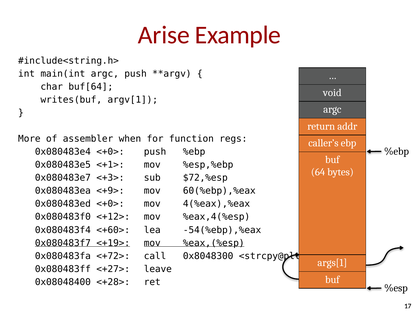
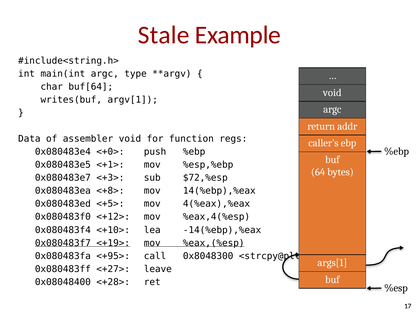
Arise: Arise -> Stale (164, 35)
argc push: push -> type (136, 74)
More: More -> Data (29, 139)
assembler when: when -> void (130, 139)
<+9>: <+9> -> <+8> (110, 191)
60(%ebp),%eax: 60(%ebp),%eax -> 14(%ebp),%eax (219, 191)
0x080483ed <+0>: <+0> -> <+5> (110, 204)
<+60>: <+60> -> <+10> (113, 230)
-54(%ebp),%eax: -54(%ebp),%eax -> -14(%ebp),%eax (222, 230)
<+72>: <+72> -> <+95> (113, 256)
